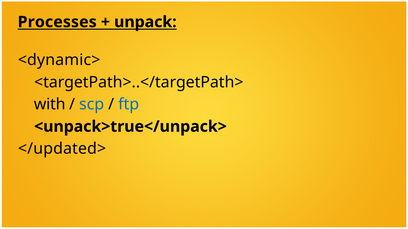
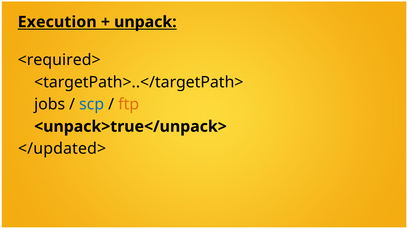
Processes: Processes -> Execution (57, 22)
<dynamic>: <dynamic> -> <required> (59, 60)
with: with -> jobs (50, 105)
ftp colour: blue -> orange (129, 105)
